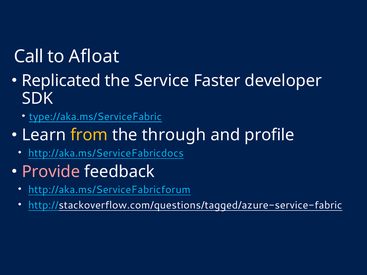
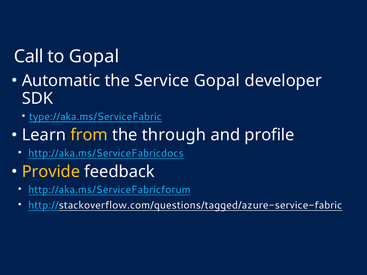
to Afloat: Afloat -> Gopal (94, 56)
Replicated: Replicated -> Automatic (61, 81)
Service Faster: Faster -> Gopal (217, 81)
Provide colour: pink -> yellow (51, 172)
